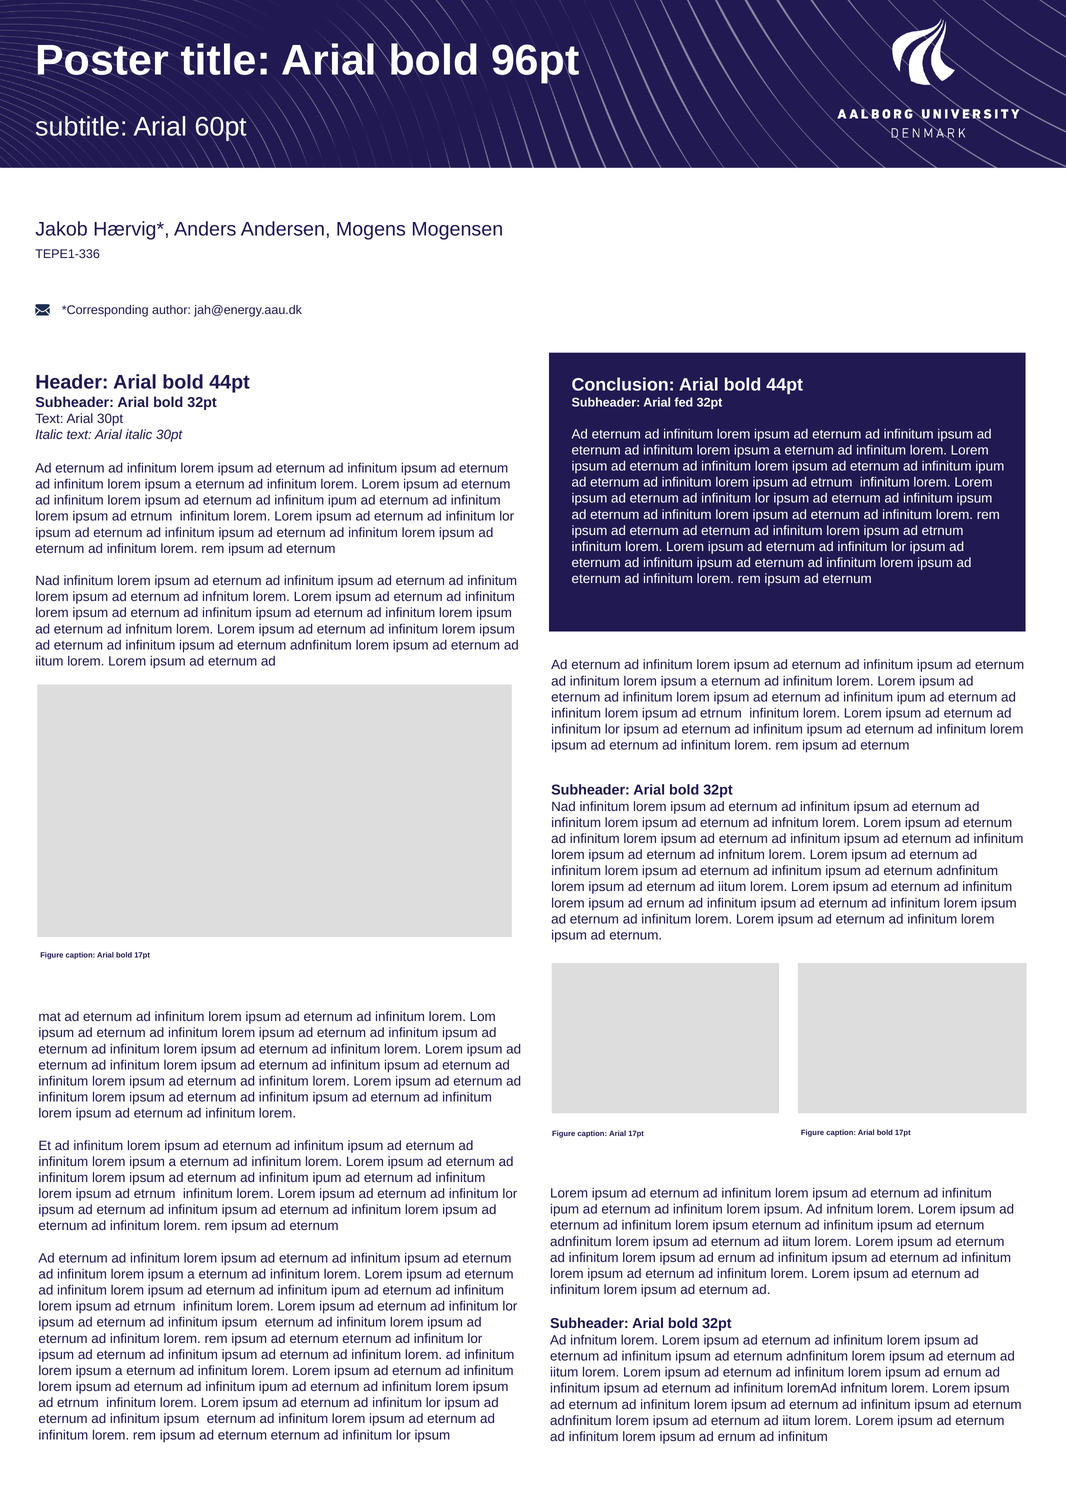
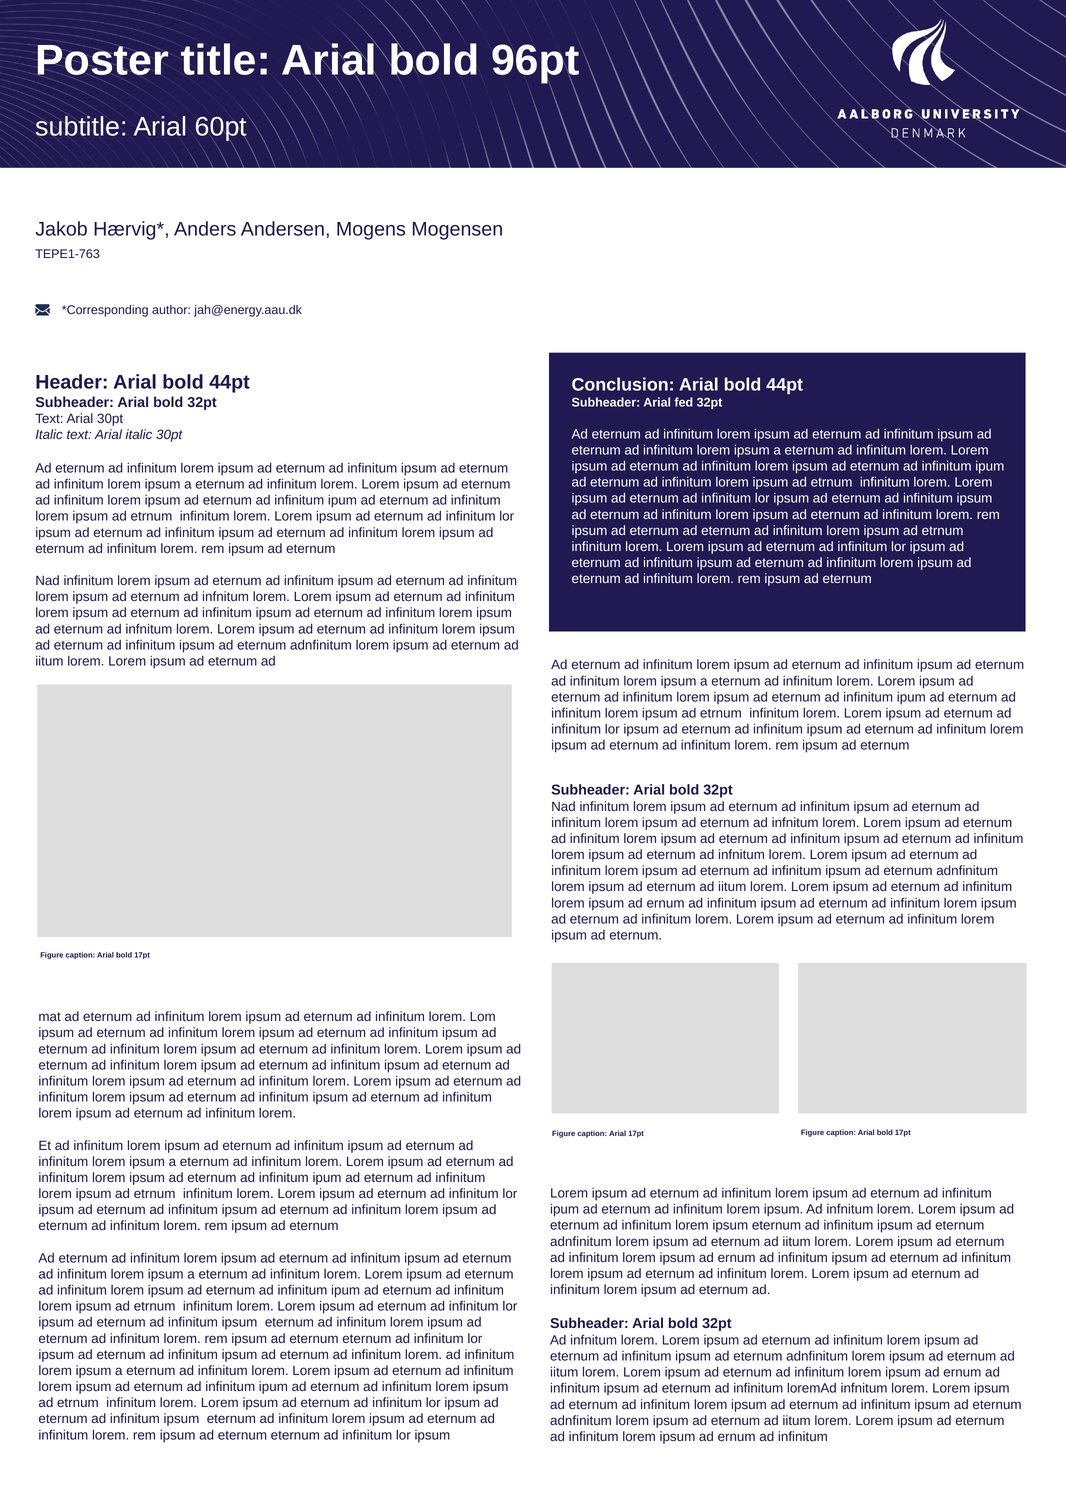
TEPE1-336: TEPE1-336 -> TEPE1-763 (68, 254)
